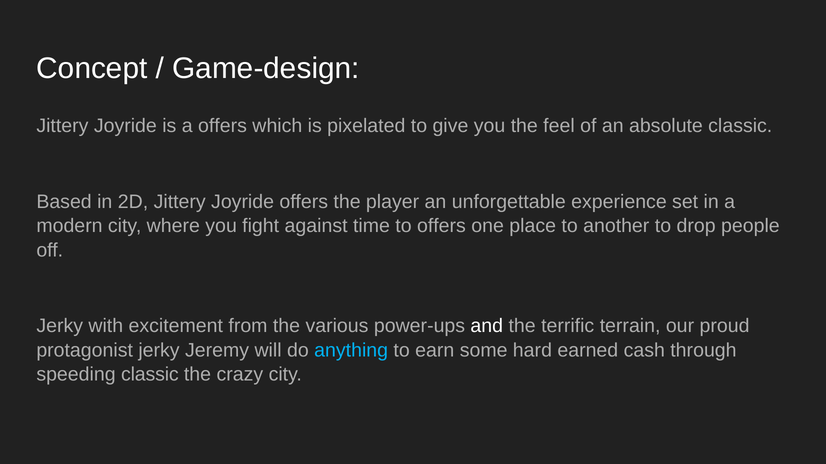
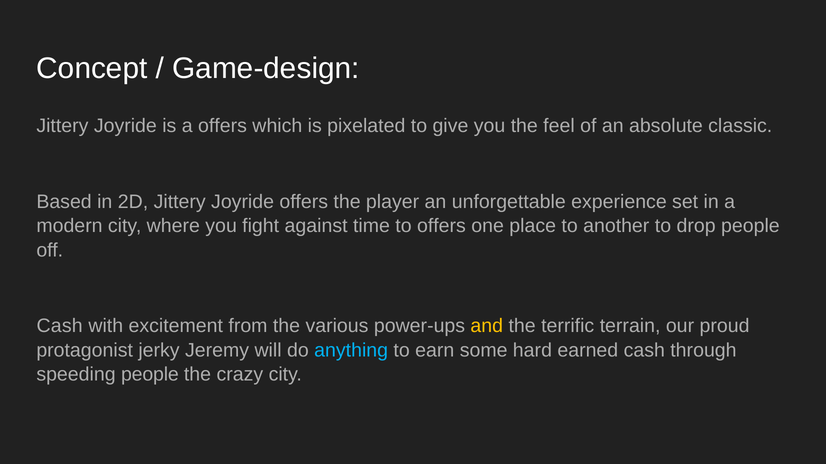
Jerky: Jerky -> Cash (60, 326)
and colour: white -> yellow (487, 326)
speeding classic: classic -> people (150, 375)
